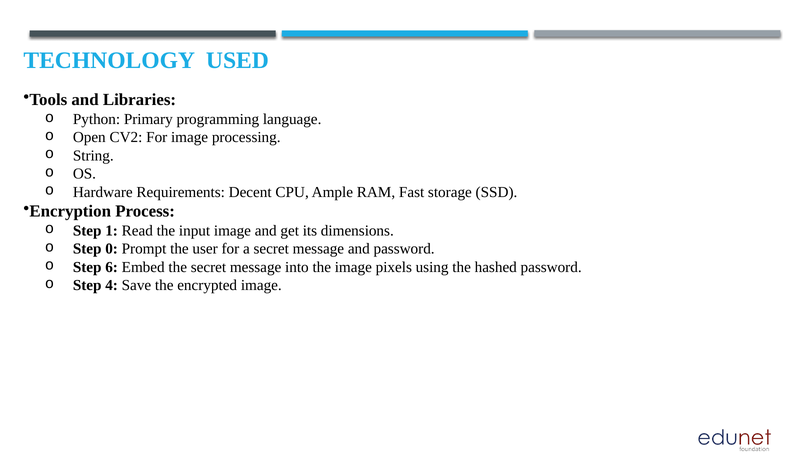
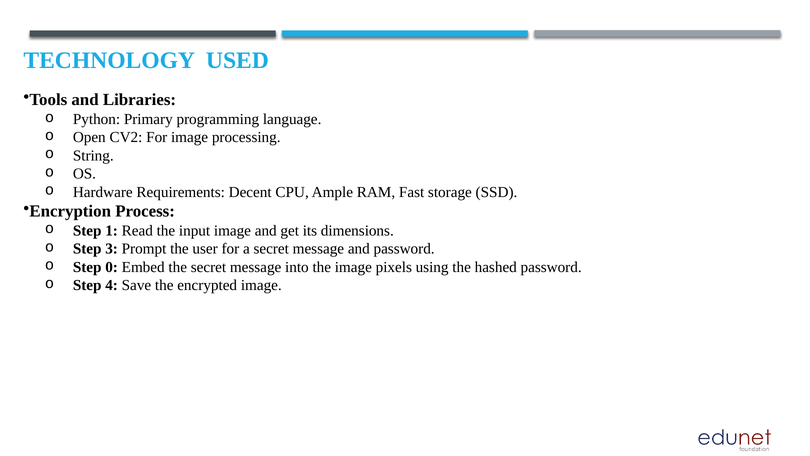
0: 0 -> 3 (112, 249)
6: 6 -> 0 (112, 267)
